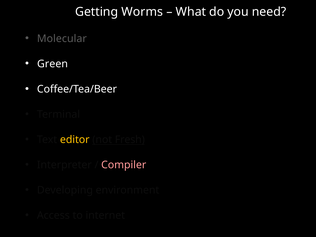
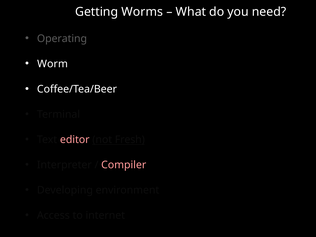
Molecular: Molecular -> Operating (62, 39)
Green: Green -> Worm (53, 64)
editor colour: yellow -> pink (75, 140)
